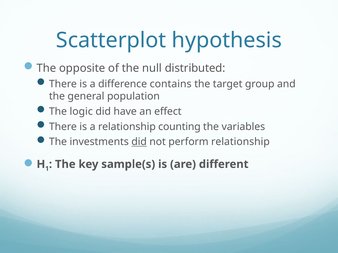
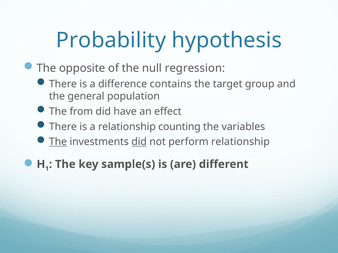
Scatterplot: Scatterplot -> Probability (111, 40)
distributed: distributed -> regression (195, 68)
logic: logic -> from (81, 112)
The underline: none -> present (58, 142)
